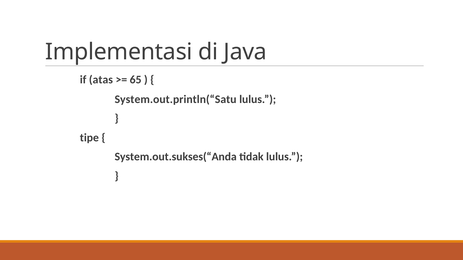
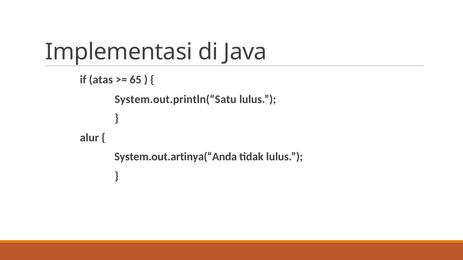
tipe: tipe -> alur (89, 138)
System.out.sukses(“Anda: System.out.sukses(“Anda -> System.out.artinya(“Anda (176, 157)
